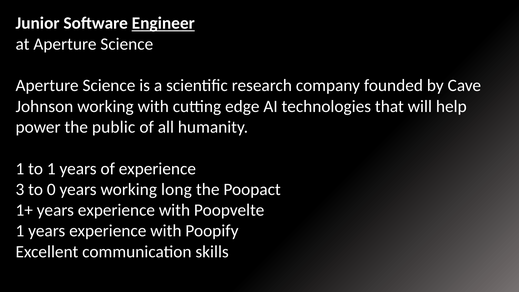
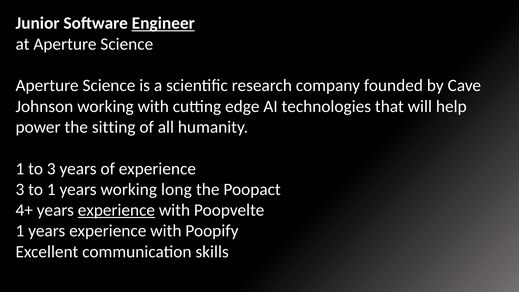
public: public -> sitting (114, 127)
to 1: 1 -> 3 (51, 169)
to 0: 0 -> 1 (51, 189)
1+: 1+ -> 4+ (24, 210)
experience underline: none -> present (116, 210)
